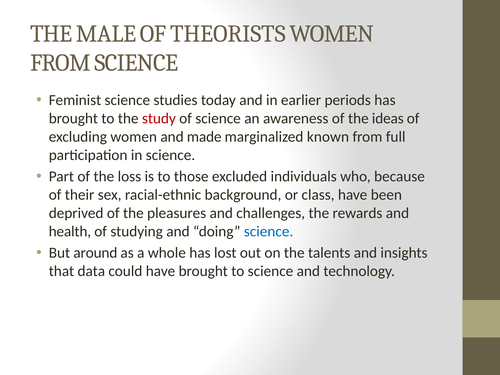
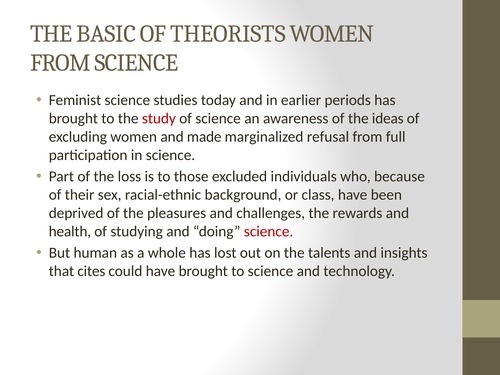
MALE: MALE -> BASIC (106, 34)
known: known -> refusal (328, 137)
science colour: blue -> red (269, 231)
around: around -> human (95, 253)
data: data -> cites (91, 271)
